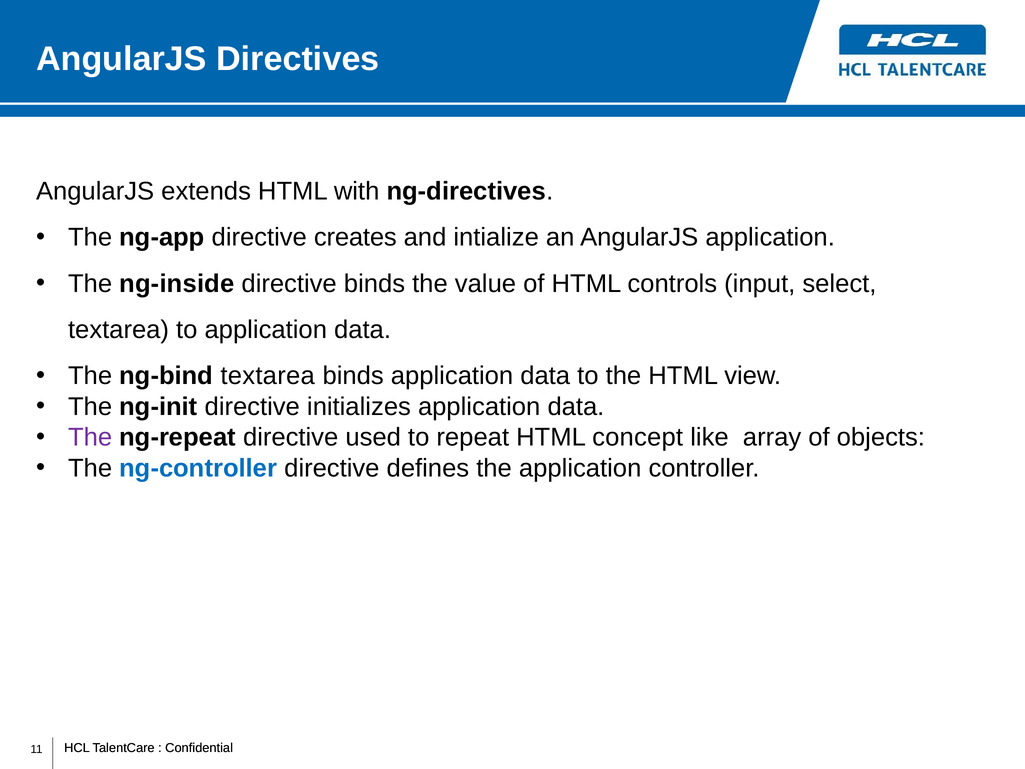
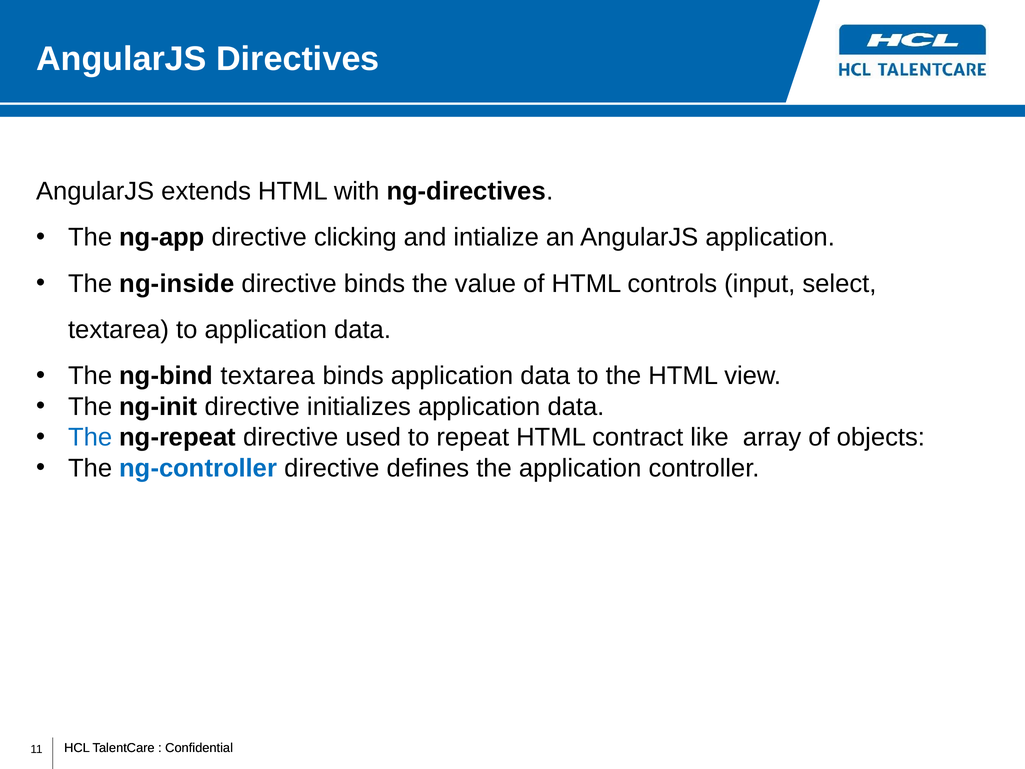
creates: creates -> clicking (355, 237)
The colour: purple -> blue (90, 437)
concept: concept -> contract (638, 437)
